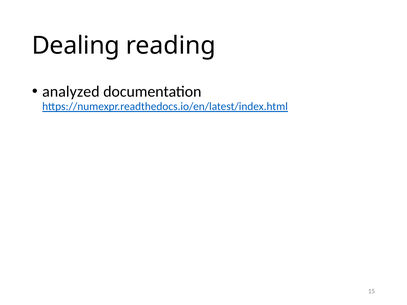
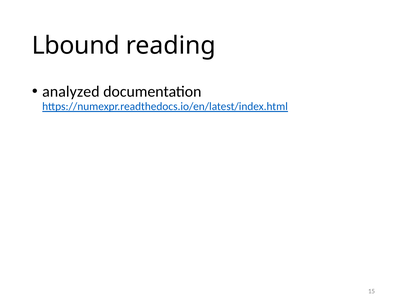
Dealing: Dealing -> Lbound (76, 46)
